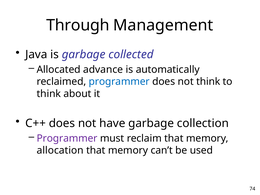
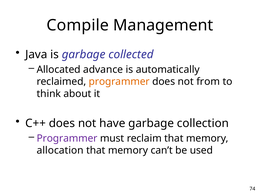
Through: Through -> Compile (78, 25)
programmer colour: blue -> orange (119, 82)
not think: think -> from (208, 82)
